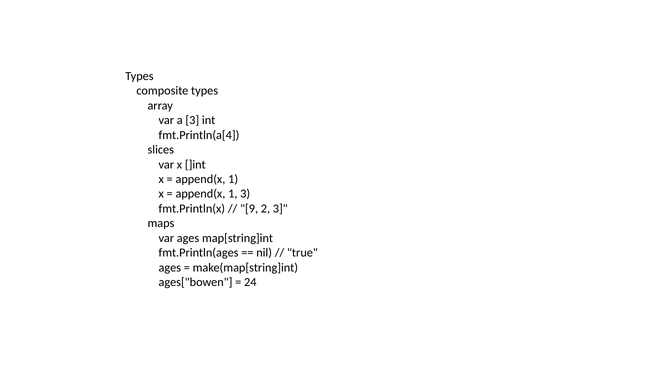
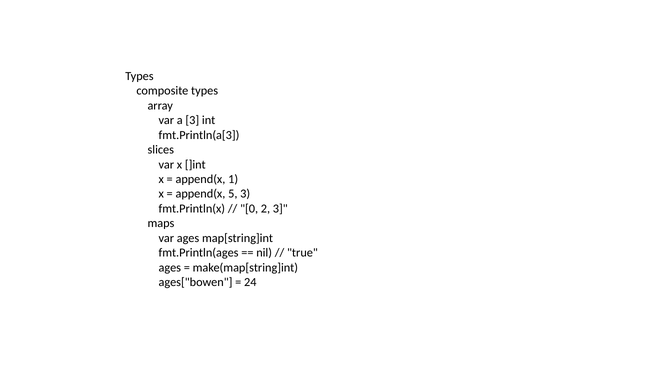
fmt.Println(a[4: fmt.Println(a[4 -> fmt.Println(a[3 (199, 135)
1: 1 -> 5 (233, 194)
9: 9 -> 0 (249, 209)
